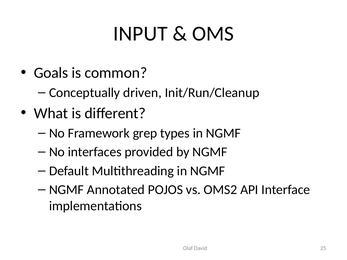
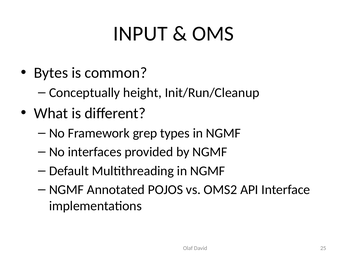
Goals: Goals -> Bytes (51, 73)
driven: driven -> height (142, 93)
